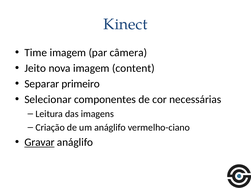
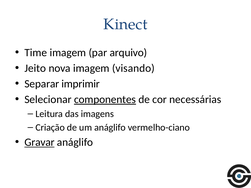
câmera: câmera -> arquivo (128, 53)
content: content -> visando (133, 68)
primeiro: primeiro -> imprimir (81, 84)
componentes underline: none -> present (105, 100)
